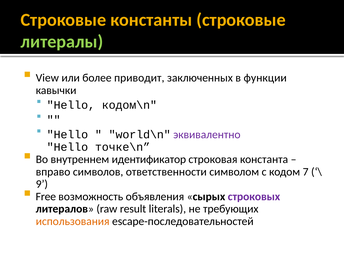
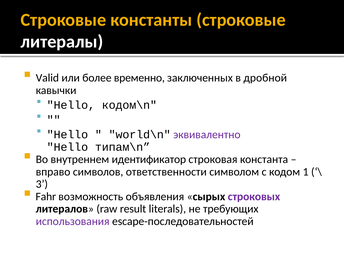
литералы colour: light green -> white (62, 42)
View: View -> Valid (47, 78)
приводит: приводит -> временно (139, 78)
функции: функции -> дробной (265, 78)
точке\n: точке\n -> типам\n (122, 147)
7: 7 -> 1 (306, 172)
9: 9 -> 3 (42, 184)
Free: Free -> Fahr (46, 197)
использования colour: orange -> purple (73, 221)
